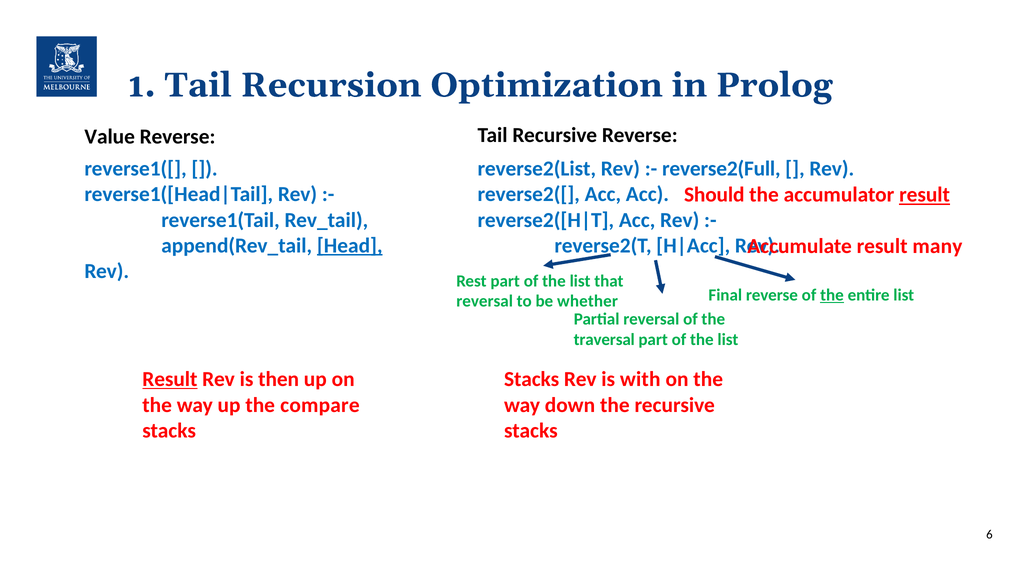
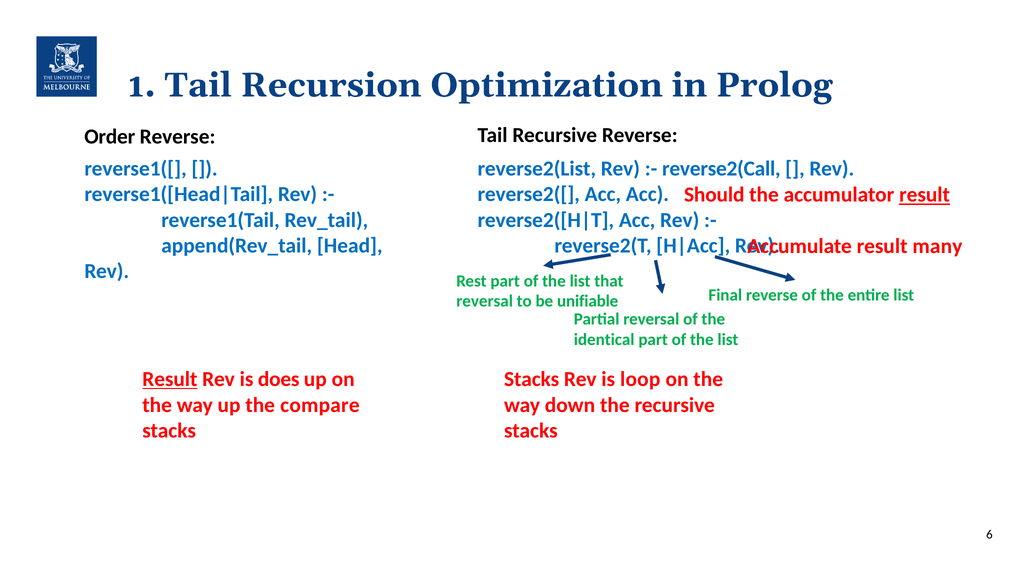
Value: Value -> Order (110, 137)
reverse2(Full: reverse2(Full -> reverse2(Call (721, 169)
Head underline: present -> none (350, 246)
the underline: present -> none (832, 295)
whether: whether -> unifiable (588, 302)
traversal: traversal -> identical (604, 340)
then: then -> does (279, 380)
with: with -> loop (640, 380)
